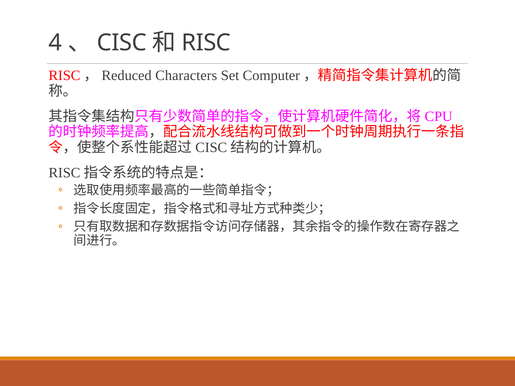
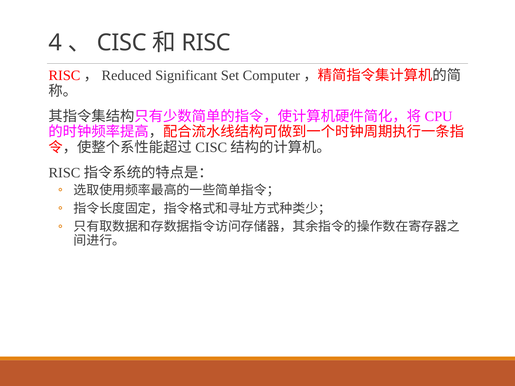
Characters: Characters -> Significant (186, 76)
